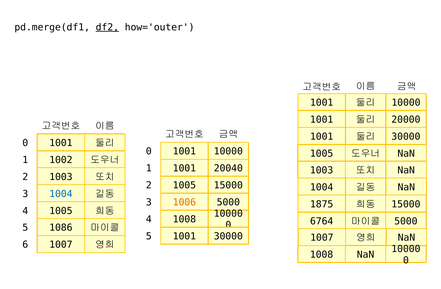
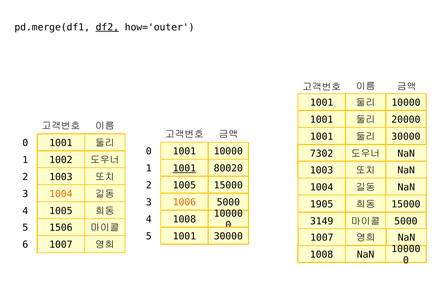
1005: 1005 -> 7302 (322, 154)
1001 underline: none -> present (184, 169)
20040: 20040 -> 80020 (228, 169)
1004 colour: blue -> orange (61, 194)
1875: 1875 -> 1905 (322, 205)
6764: 6764 -> 3149 (322, 222)
1086: 1086 -> 1506 (61, 228)
